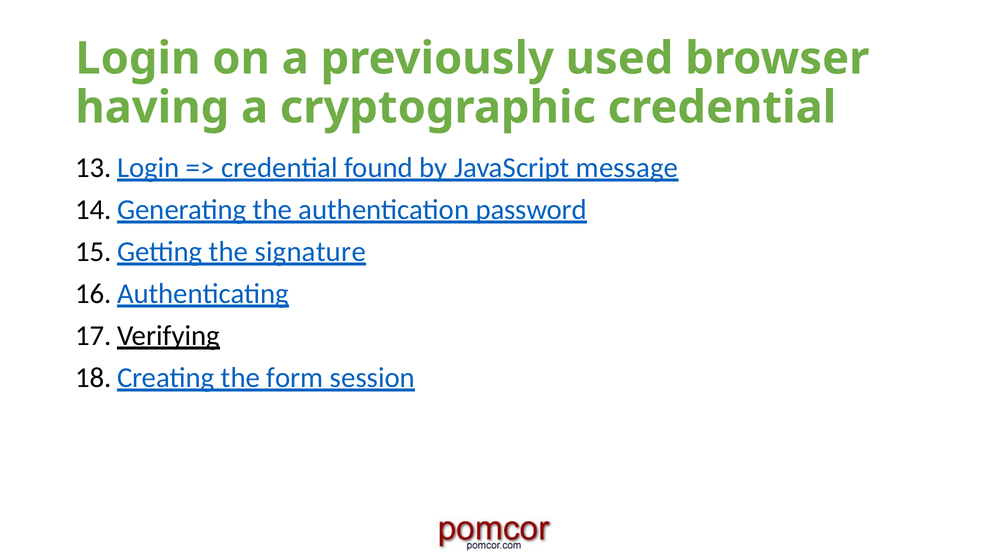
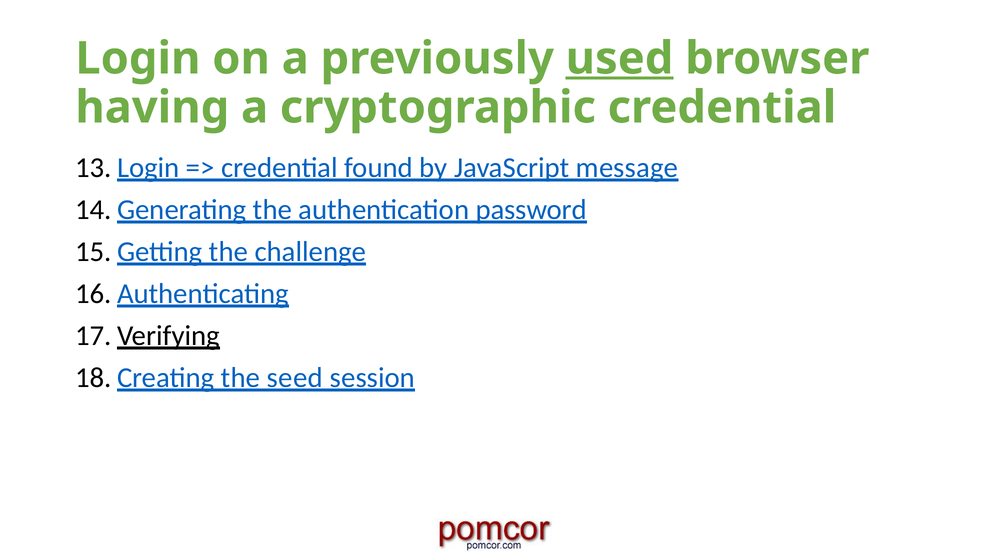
used underline: none -> present (620, 59)
signature: signature -> challenge (310, 251)
form: form -> seed (295, 377)
